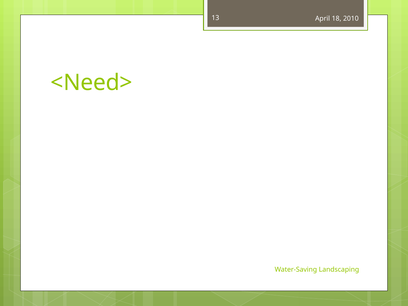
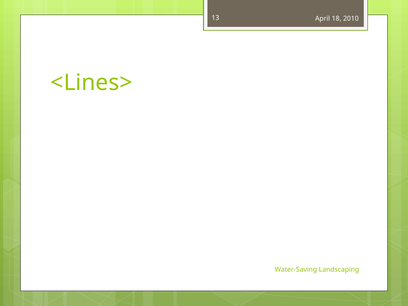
<Need>: <Need> -> <Lines> (92, 83)
